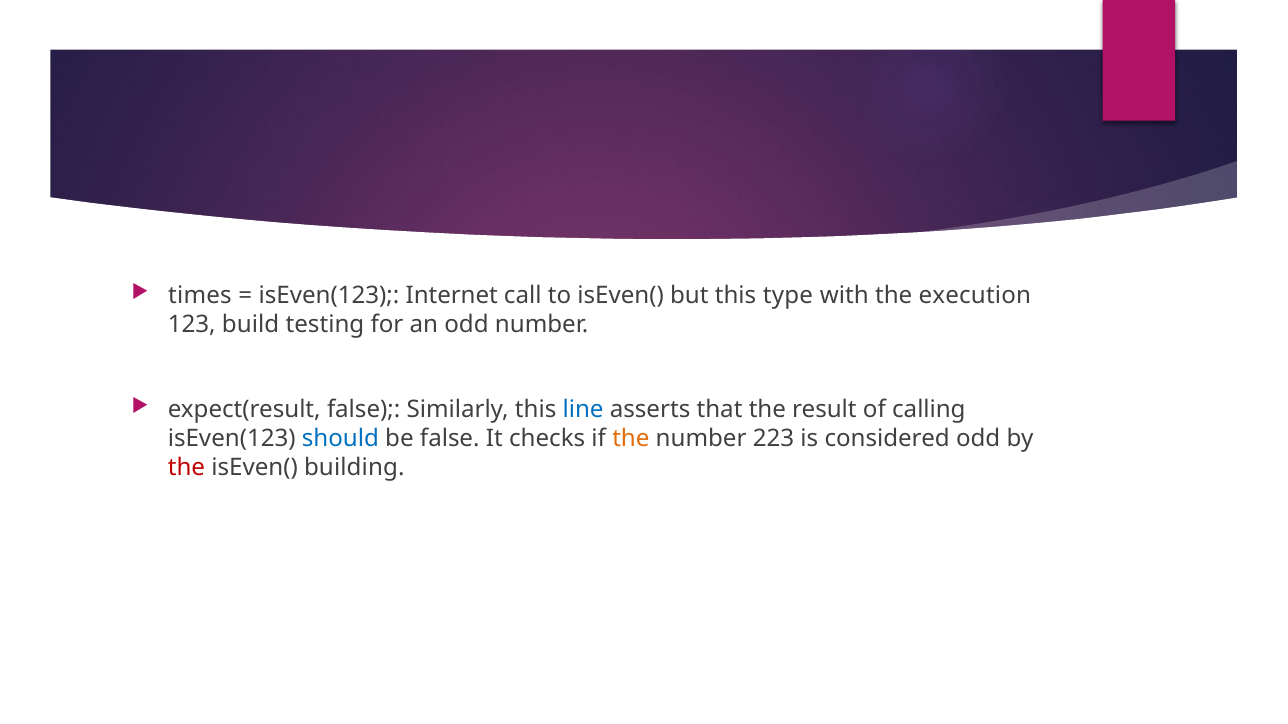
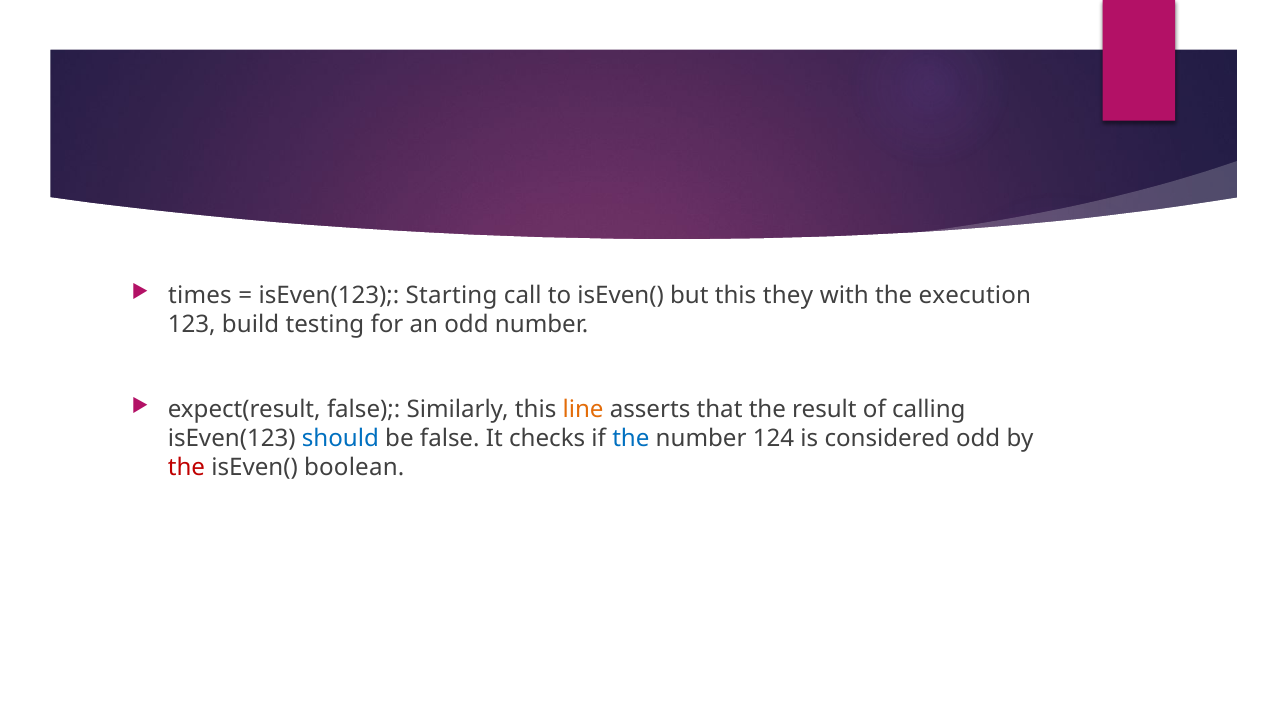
Internet: Internet -> Starting (452, 296)
type: type -> they (788, 296)
line colour: blue -> orange (583, 410)
the colour: orange -> blue (631, 439)
223: 223 -> 124 (774, 439)
building: building -> boolean (354, 468)
